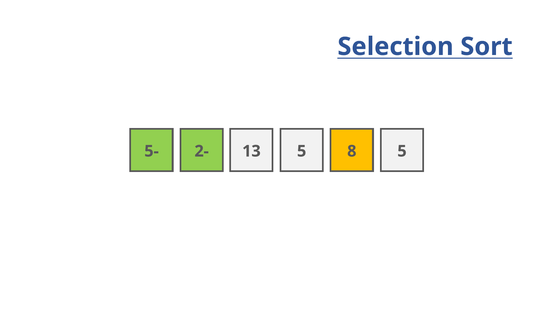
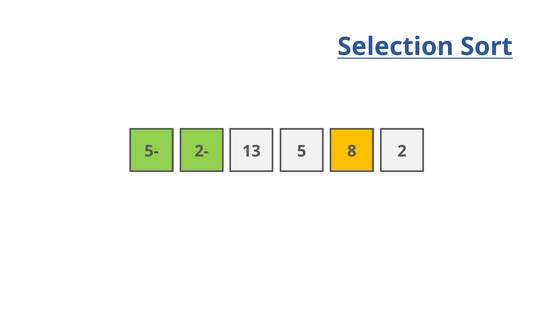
8 5: 5 -> 2 (402, 151)
